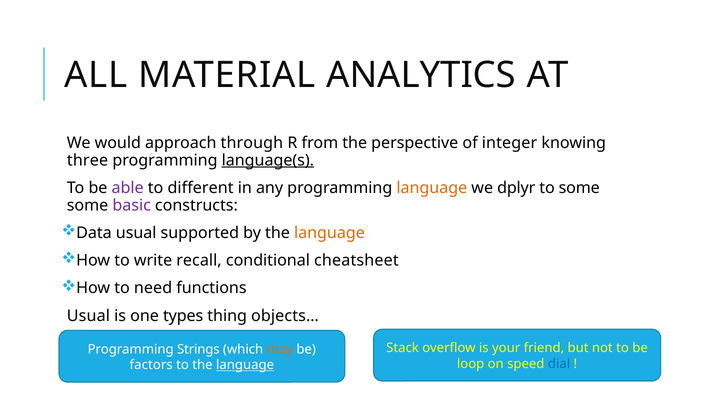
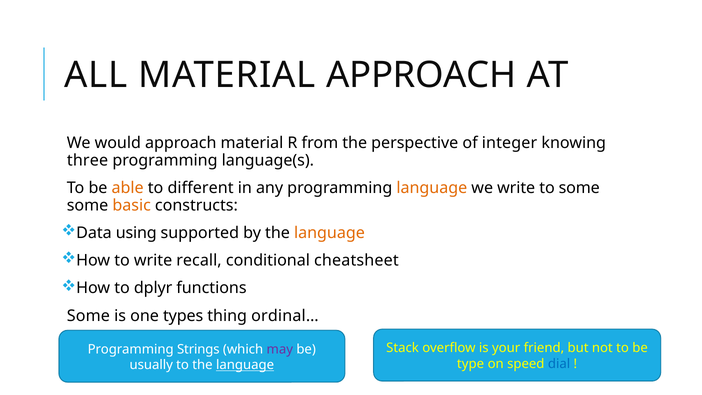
MATERIAL ANALYTICS: ANALYTICS -> APPROACH (421, 75)
approach through: through -> material (252, 143)
language(s underline: present -> none (268, 160)
able colour: purple -> orange (128, 188)
we dplyr: dplyr -> write (516, 188)
basic colour: purple -> orange (132, 205)
Data usual: usual -> using (136, 233)
need: need -> dplyr (153, 288)
Usual: Usual -> Some (88, 316)
objects…: objects… -> ordinal… (285, 316)
may colour: orange -> purple (280, 349)
loop: loop -> type (471, 364)
factors: factors -> usually (151, 365)
